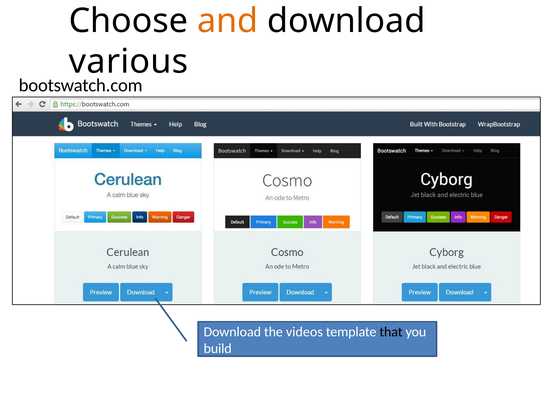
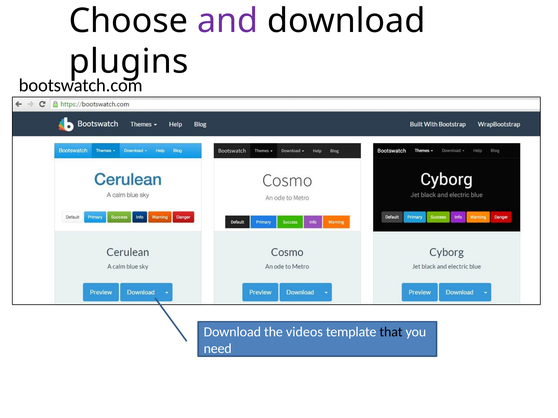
and colour: orange -> purple (228, 21)
various: various -> plugins (129, 62)
build: build -> need (218, 349)
